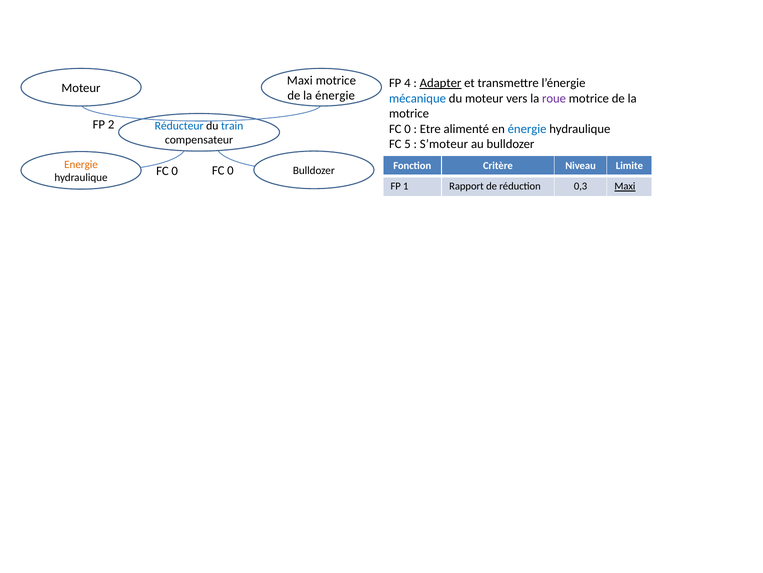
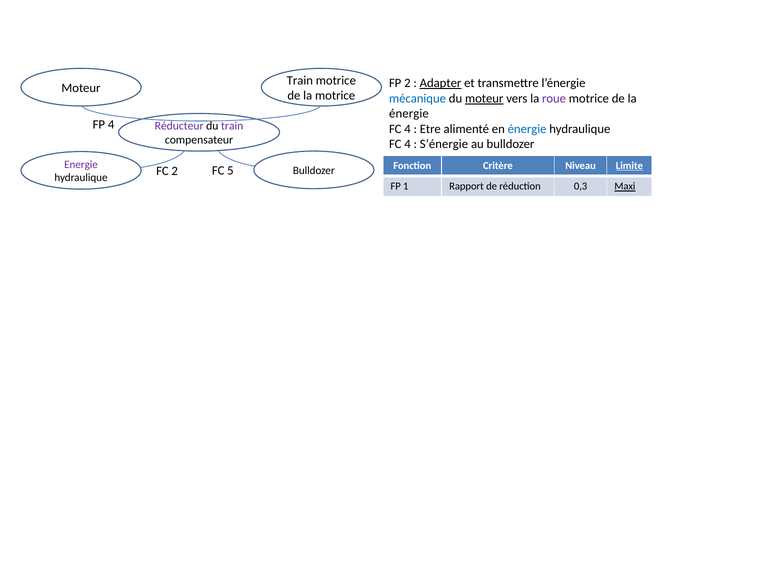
Maxi: Maxi -> Train (300, 80)
FP 4: 4 -> 2 (407, 83)
la énergie: énergie -> motrice (335, 96)
moteur underline: none -> present (484, 98)
motrice: motrice -> énergie (409, 114)
FP 2: 2 -> 4 (111, 124)
Réducteur colour: blue -> purple (179, 126)
train colour: blue -> purple (232, 126)
0: 0 -> 4 (407, 129)
5: 5 -> 4 (407, 144)
S’moteur: S’moteur -> S’énergie (444, 144)
Energie colour: orange -> purple (81, 164)
Limite underline: none -> present (629, 166)
0: 0 -> 2 (175, 171)
0: 0 -> 5 (230, 170)
